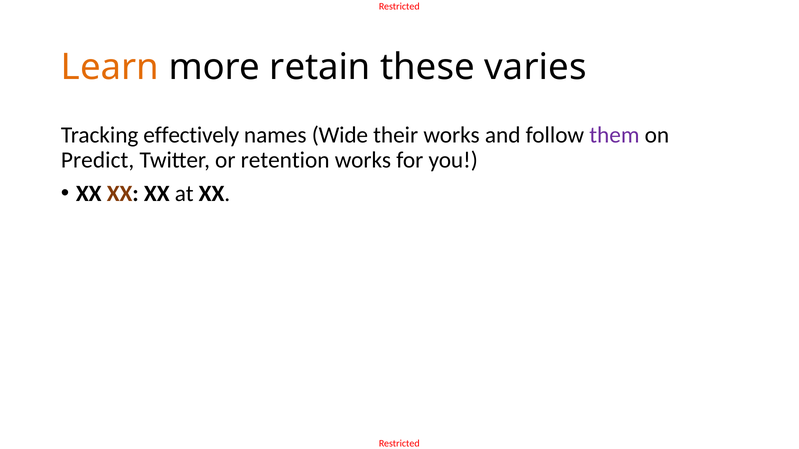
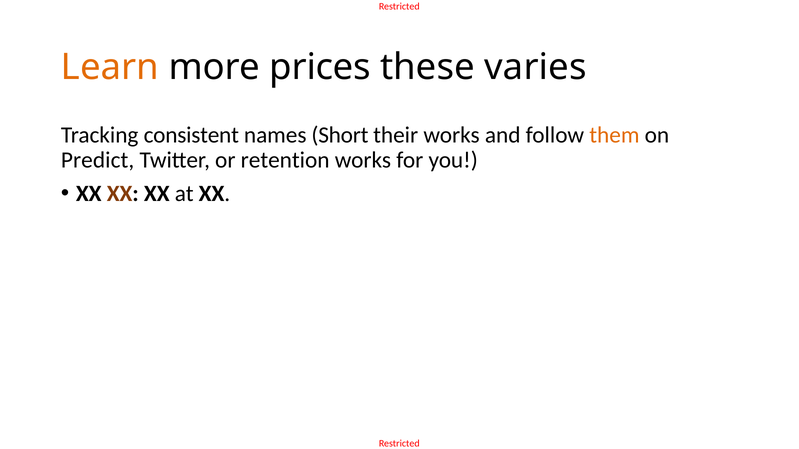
retain: retain -> prices (320, 67)
effectively: effectively -> consistent (191, 135)
Wide: Wide -> Short (340, 135)
them colour: purple -> orange (614, 135)
